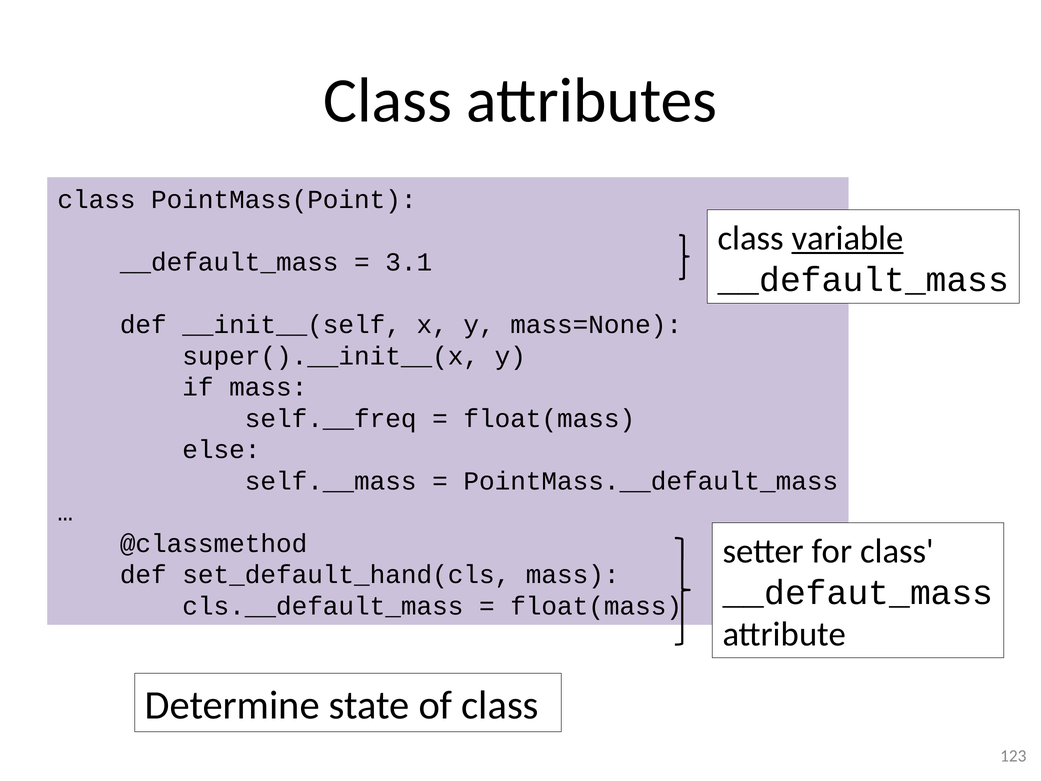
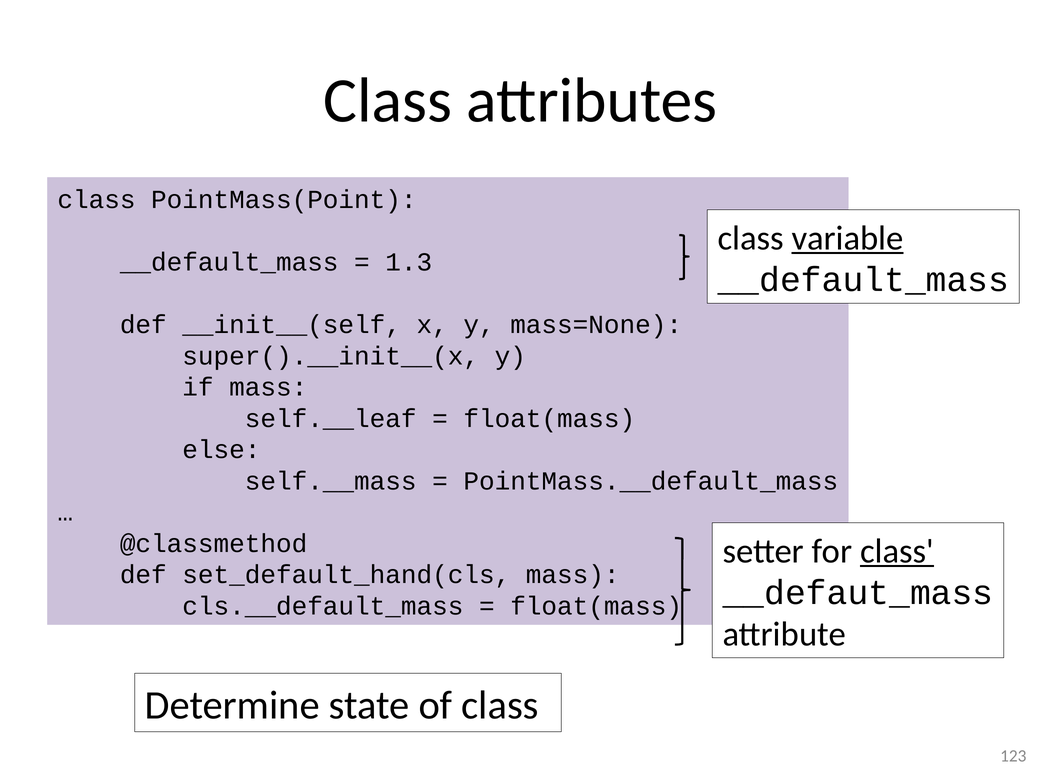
3.1: 3.1 -> 1.3 (409, 262)
self.__freq: self.__freq -> self.__leaf (331, 418)
class underline: none -> present (897, 551)
